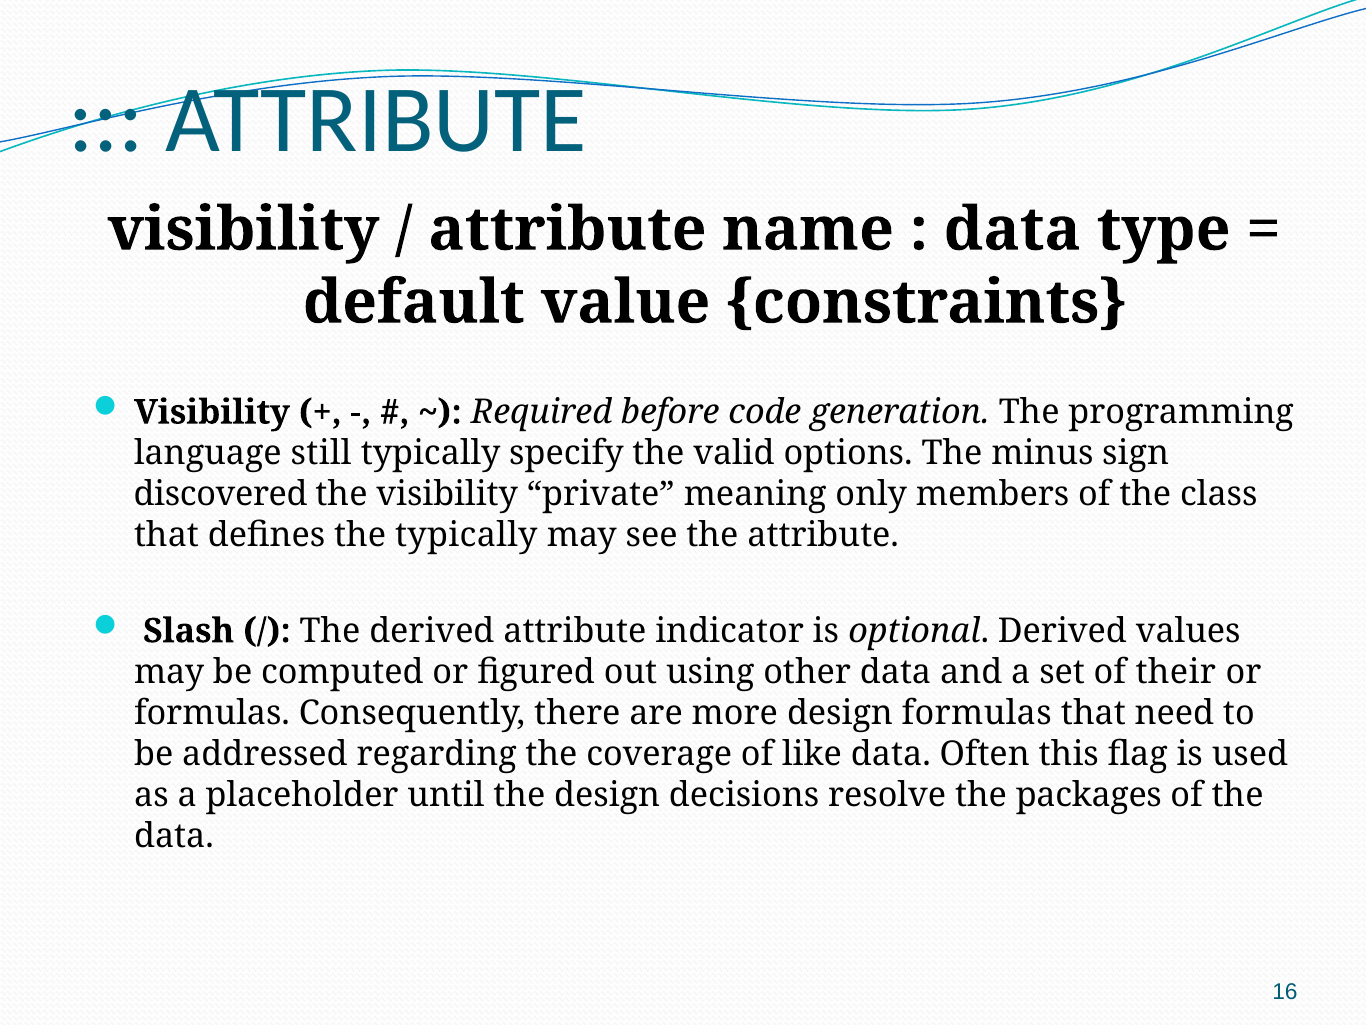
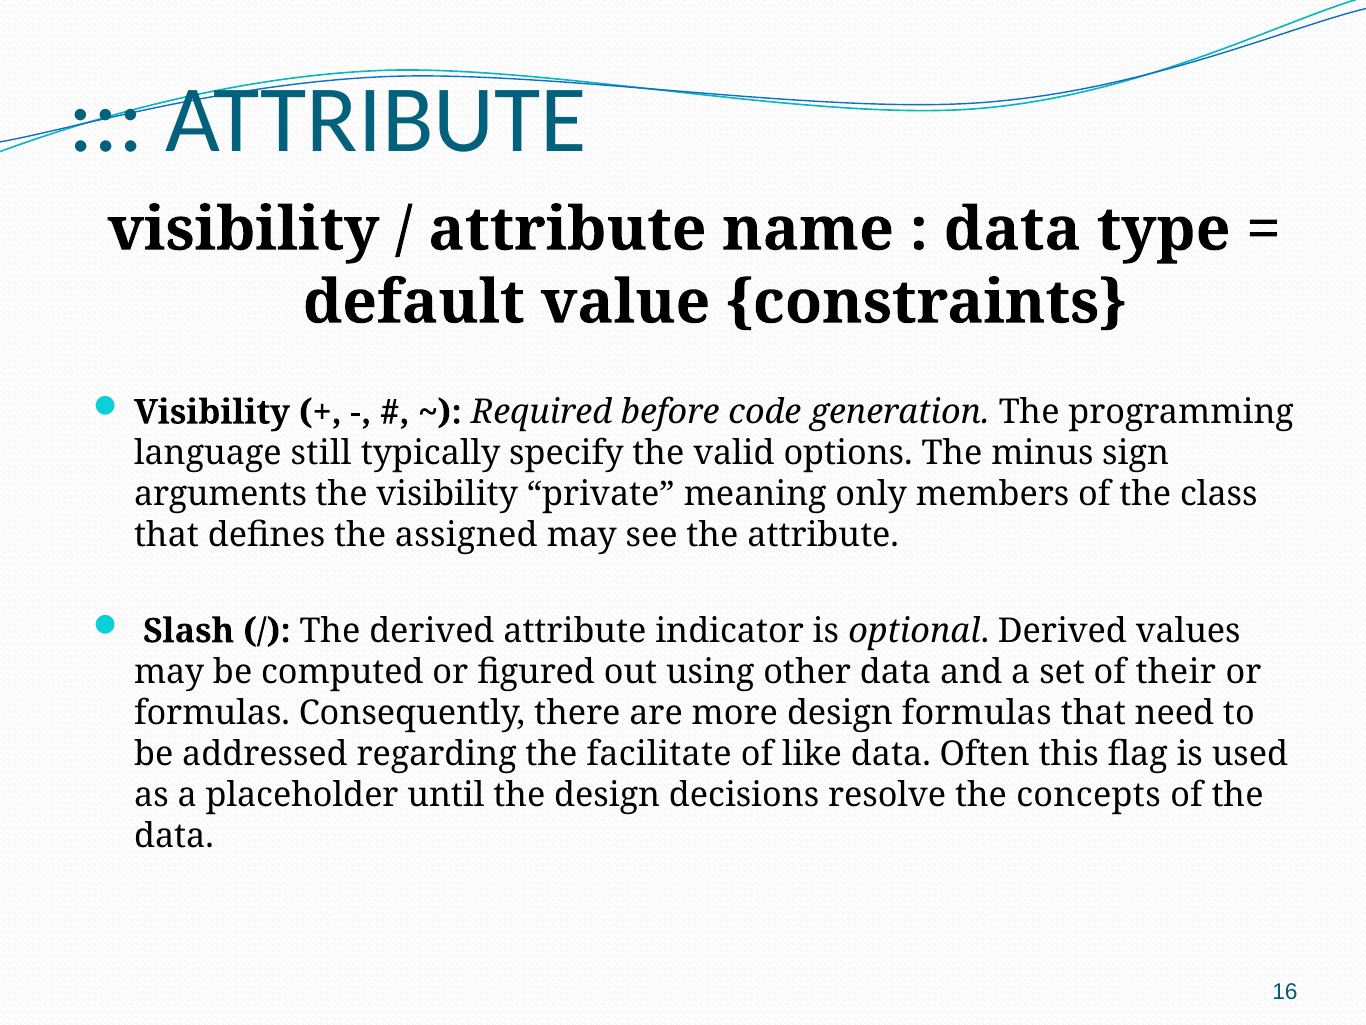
discovered: discovered -> arguments (221, 494)
the typically: typically -> assigned (466, 535)
coverage: coverage -> facilitate (659, 754)
packages: packages -> concepts (1088, 795)
